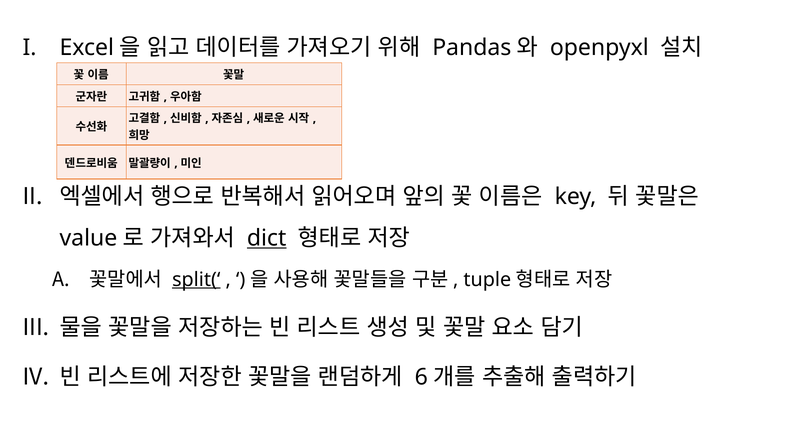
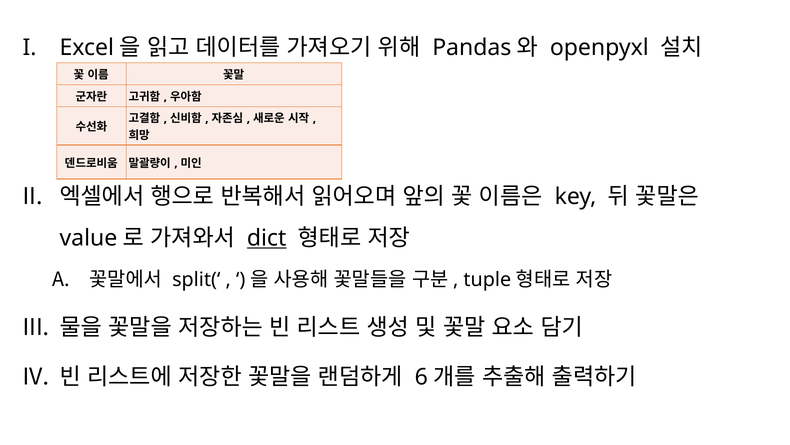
split(‘ underline: present -> none (196, 279)
